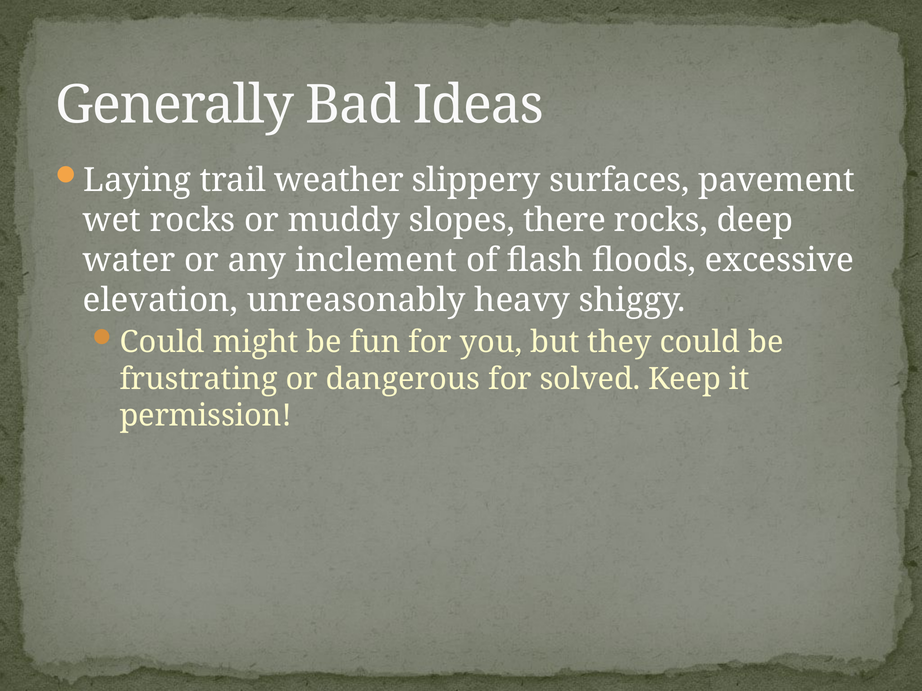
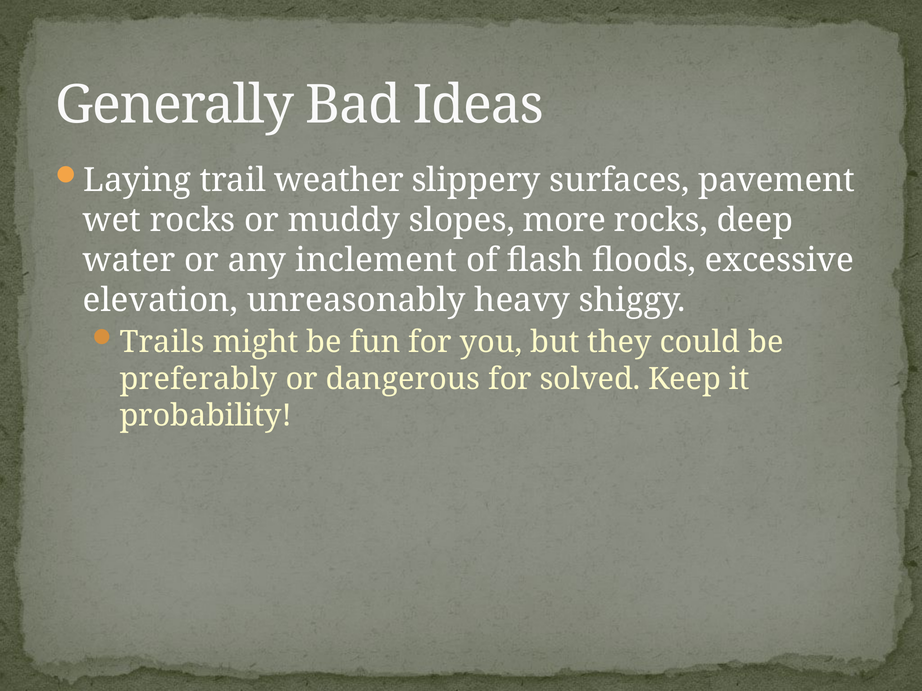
there: there -> more (565, 220)
Could: Could -> Trails (162, 342)
frustrating: frustrating -> preferably (199, 379)
permission: permission -> probability (206, 416)
